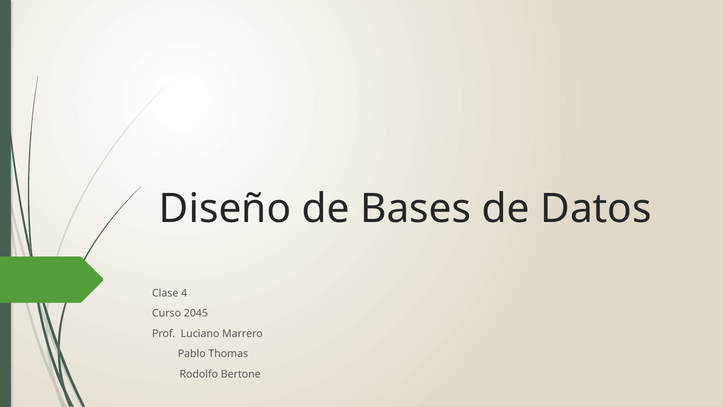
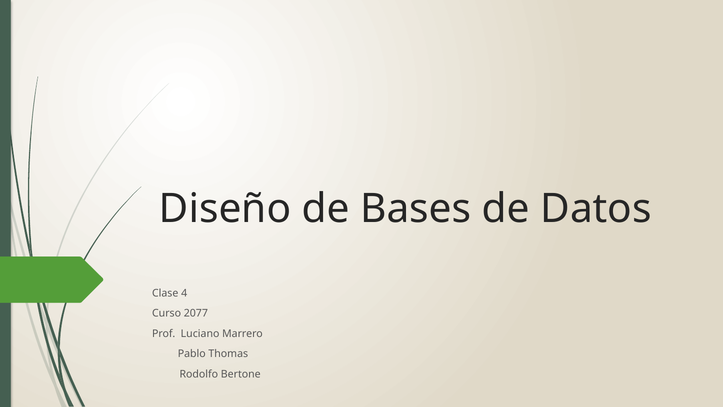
2045: 2045 -> 2077 (196, 313)
